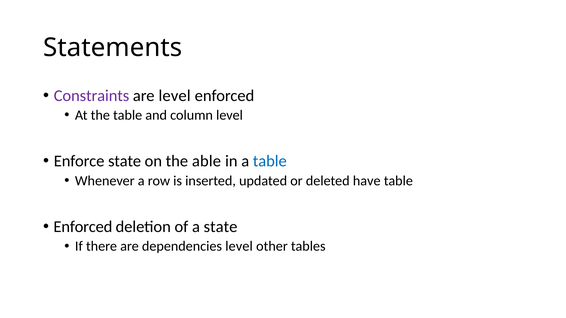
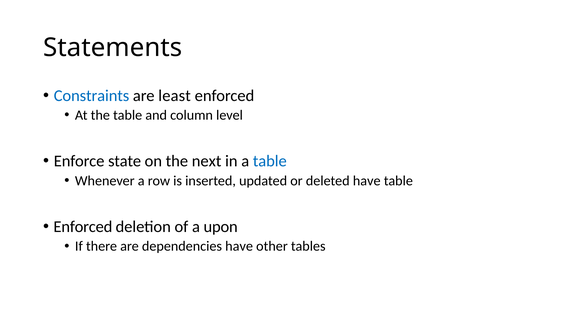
Constraints colour: purple -> blue (92, 96)
are level: level -> least (175, 96)
able: able -> next (207, 161)
a state: state -> upon (221, 227)
dependencies level: level -> have (239, 247)
